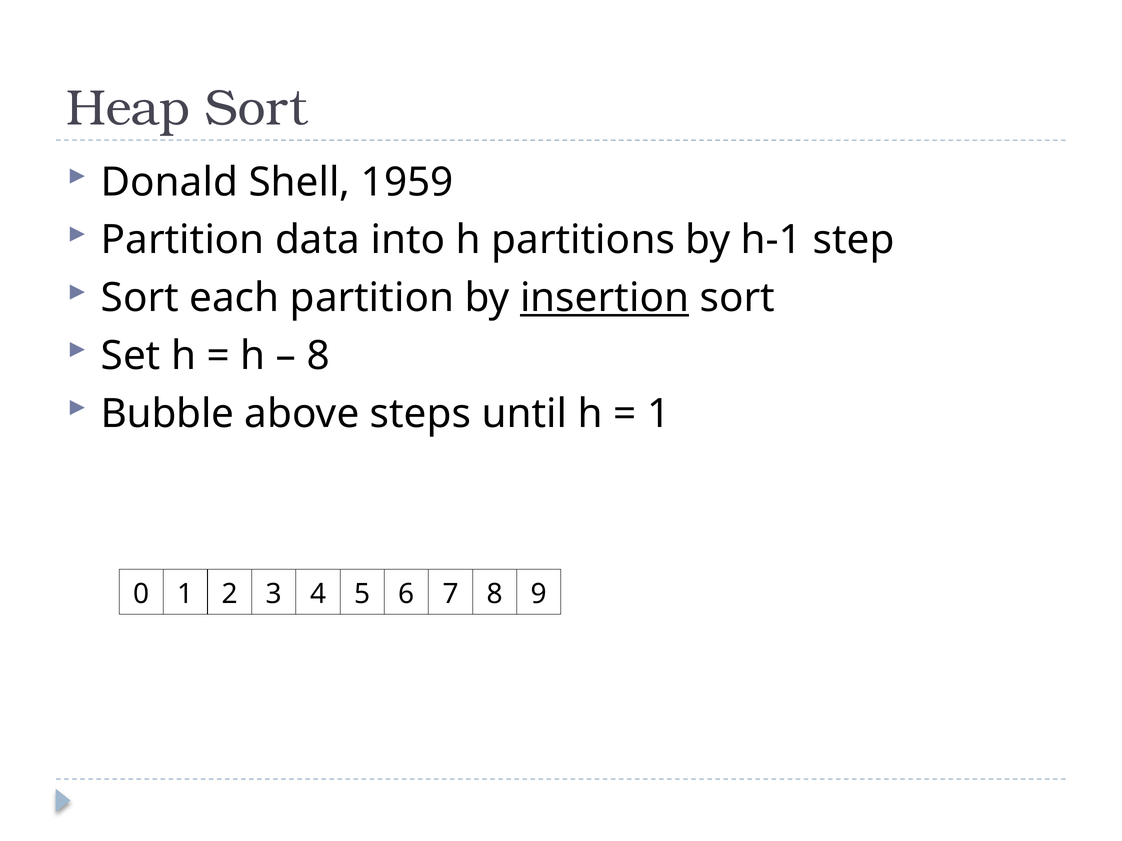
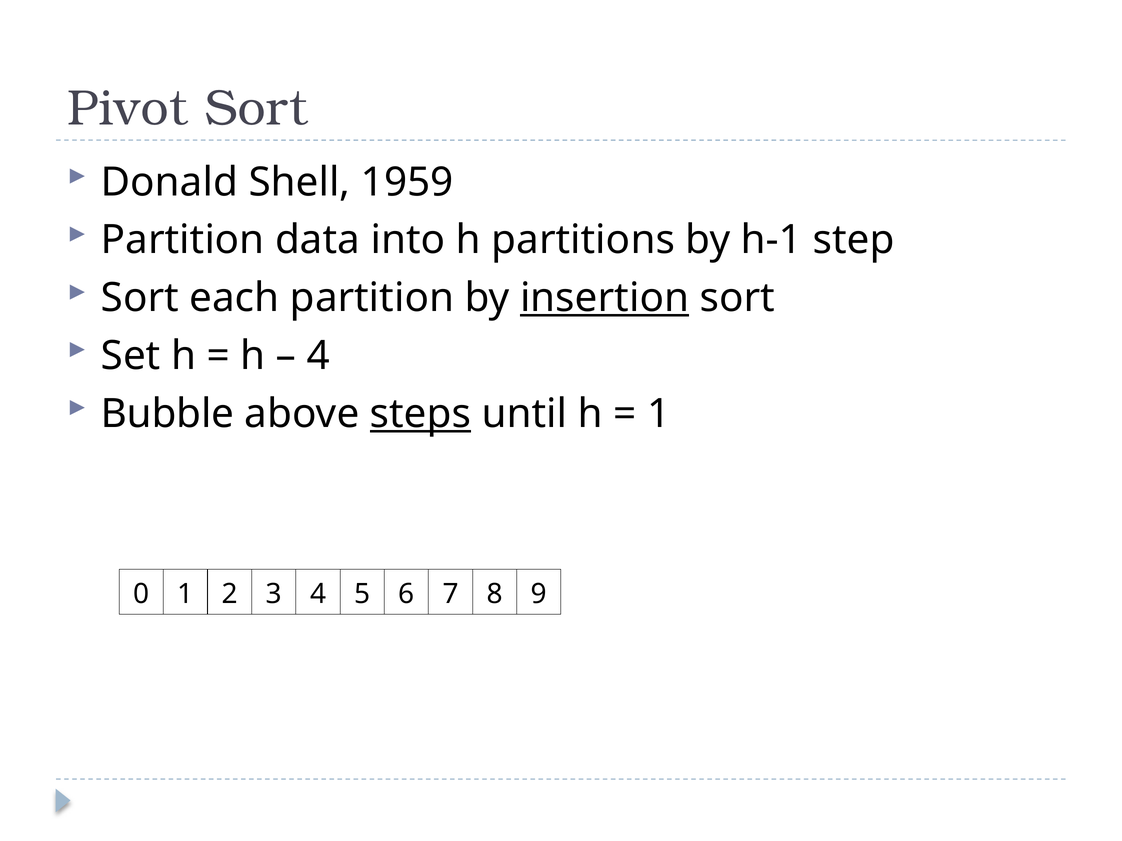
Heap: Heap -> Pivot (128, 108)
8: 8 -> 4 (318, 356)
steps underline: none -> present (420, 414)
